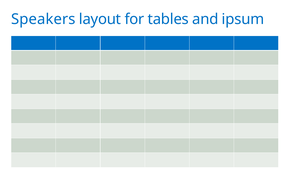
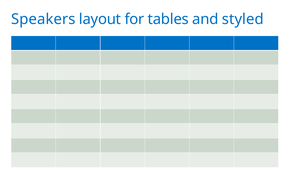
ipsum: ipsum -> styled (243, 19)
